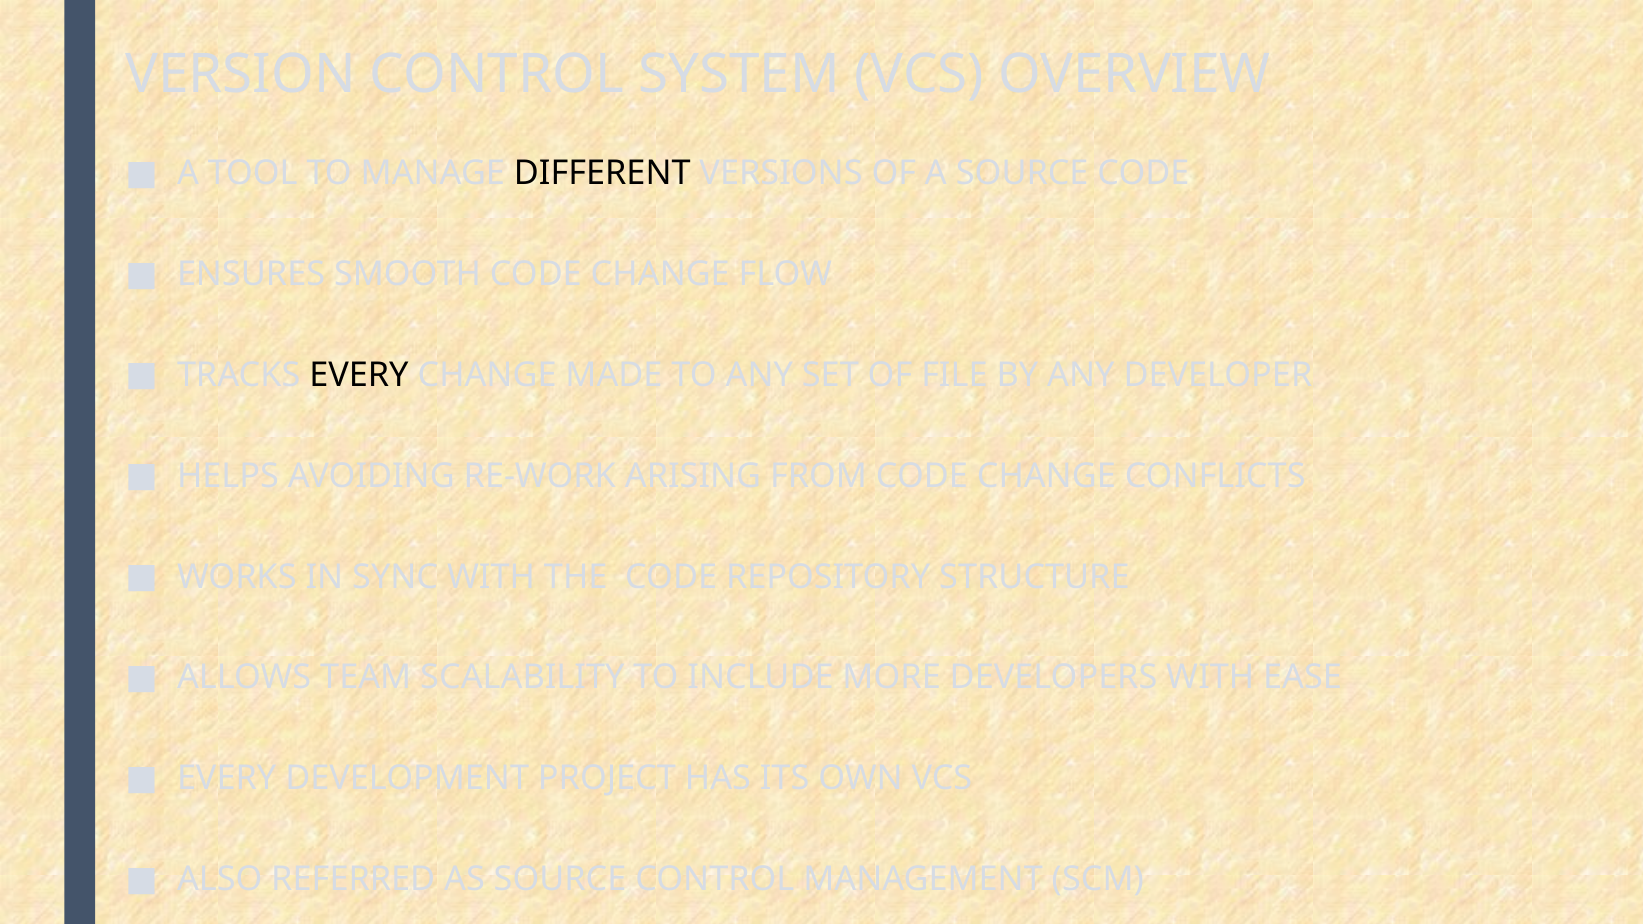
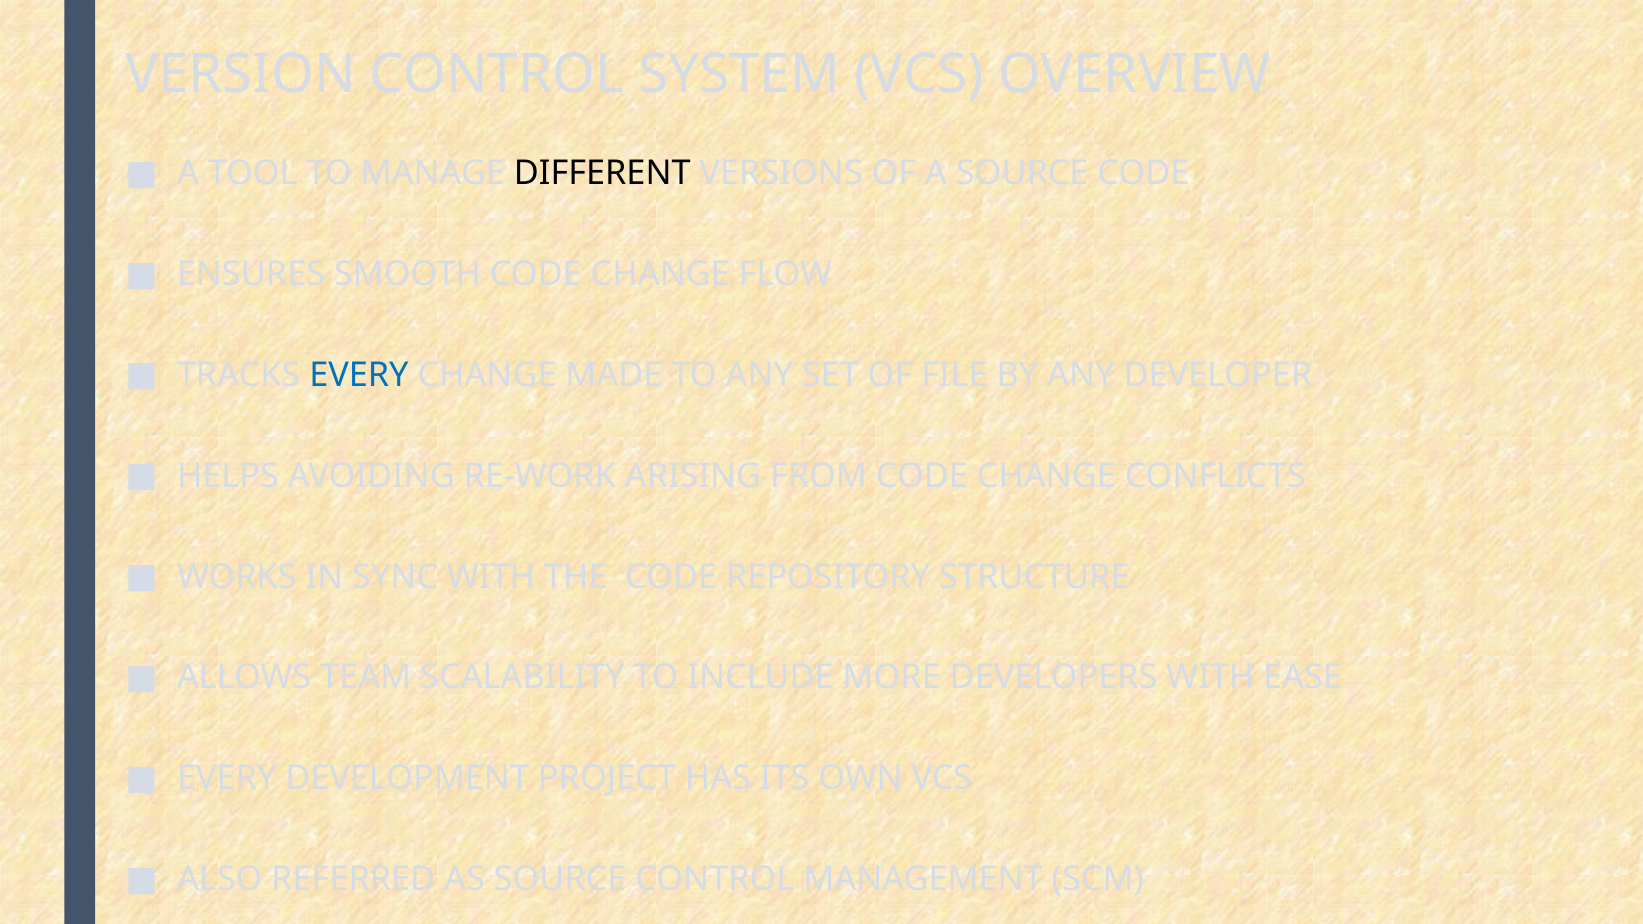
EVERY colour: black -> blue (359, 375)
